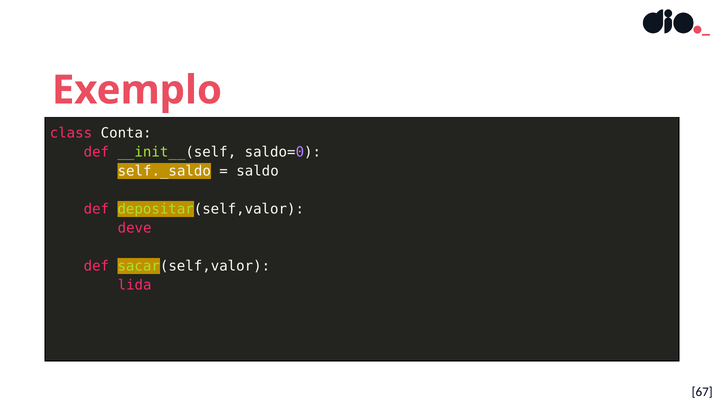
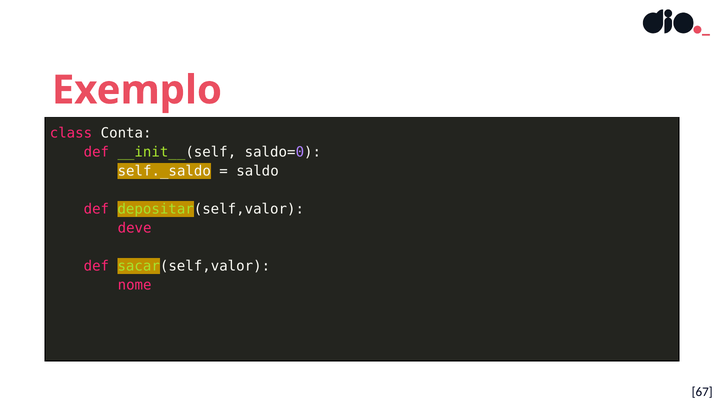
lida: lida -> nome (135, 285)
